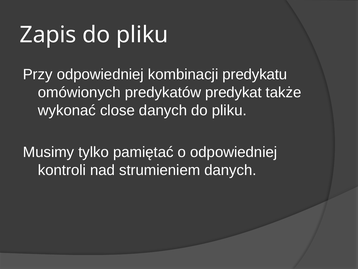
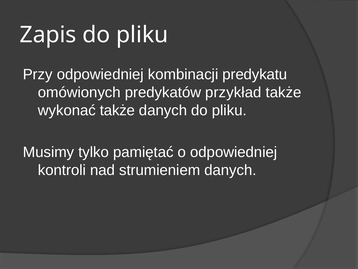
predykat: predykat -> przykład (233, 92)
wykonać close: close -> także (117, 110)
